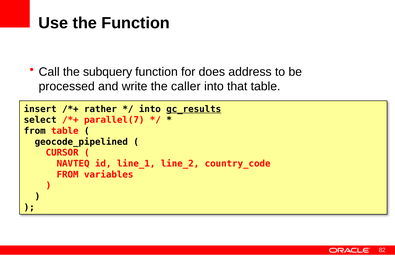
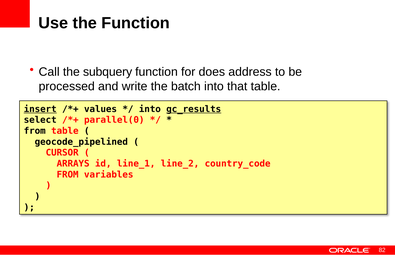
caller: caller -> batch (186, 87)
insert underline: none -> present (40, 109)
rather: rather -> values (101, 109)
parallel(7: parallel(7 -> parallel(0 (114, 120)
NAVTEQ: NAVTEQ -> ARRAYS (73, 164)
